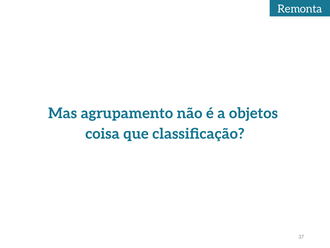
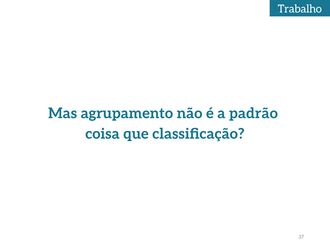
Remonta: Remonta -> Trabalho (300, 9)
objetos: objetos -> padrão (253, 113)
